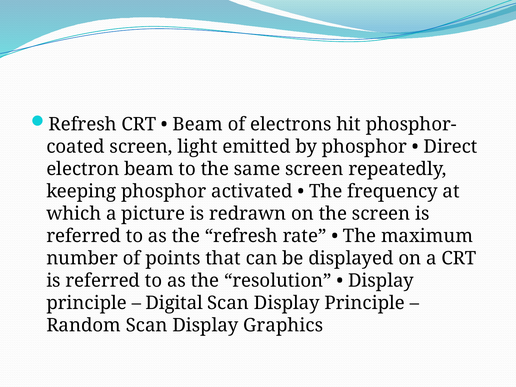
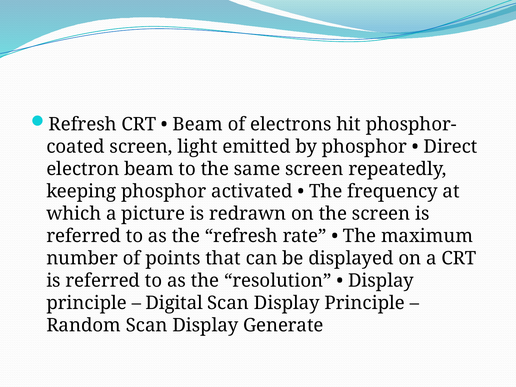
Graphics: Graphics -> Generate (283, 325)
